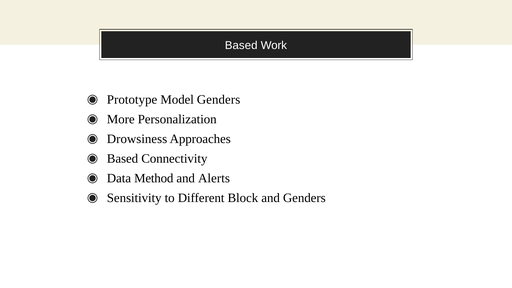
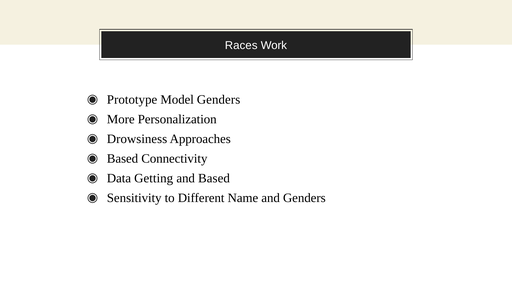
Based: Based -> Races (241, 45)
Method: Method -> Getting (154, 178)
and Alerts: Alerts -> Based (214, 178)
Block: Block -> Name (243, 198)
